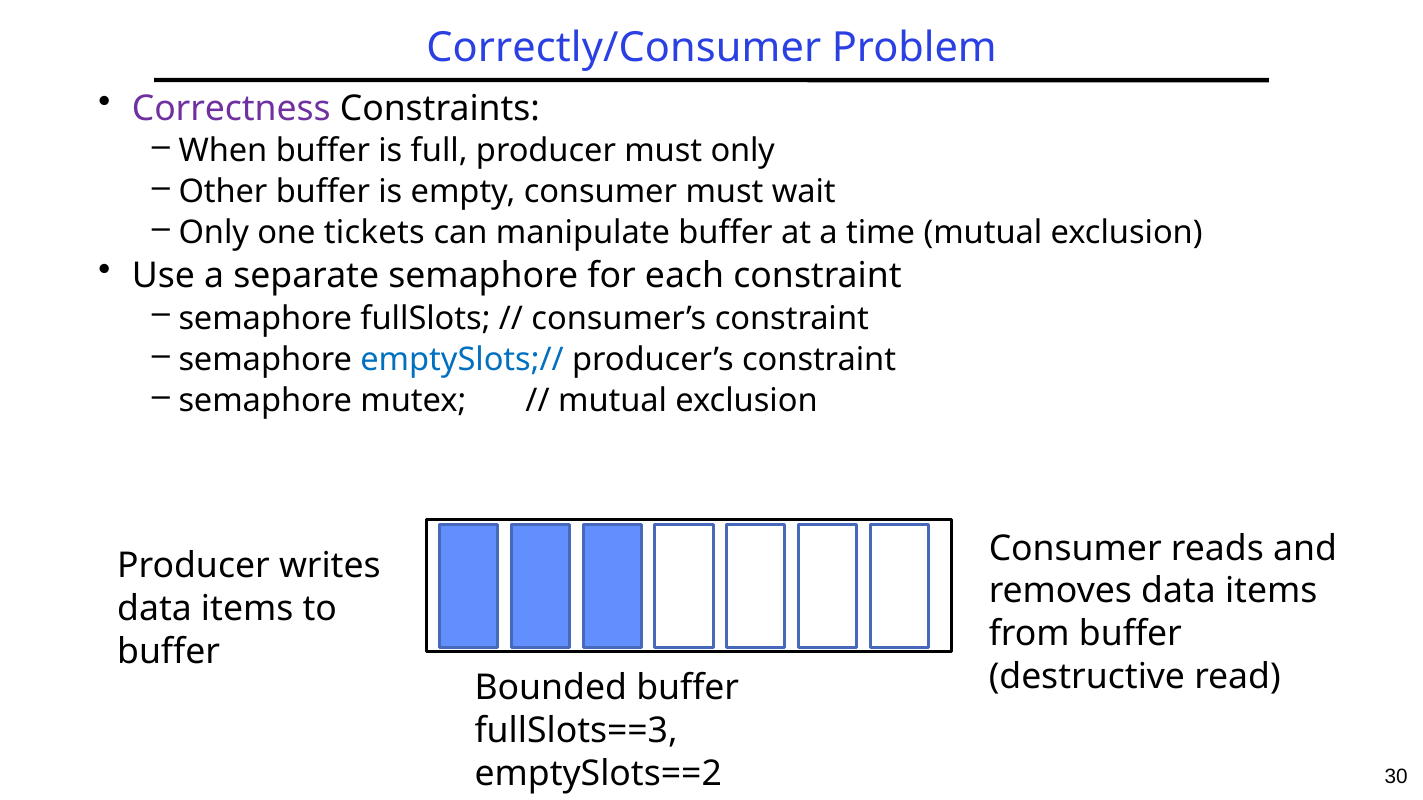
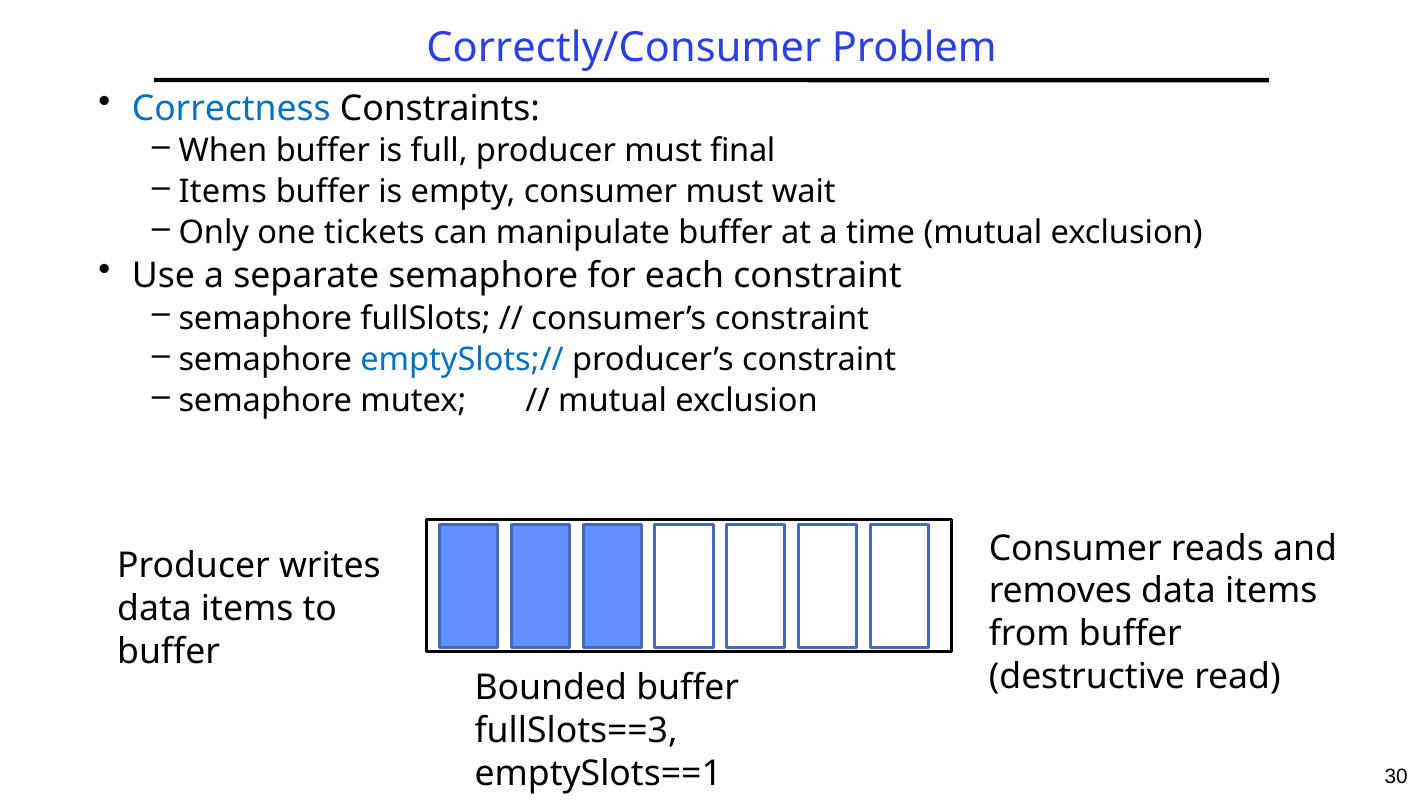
Correctness colour: purple -> blue (231, 108)
must only: only -> final (743, 151)
Other: Other -> Items (223, 192)
emptySlots==2: emptySlots==2 -> emptySlots==1 (598, 774)
